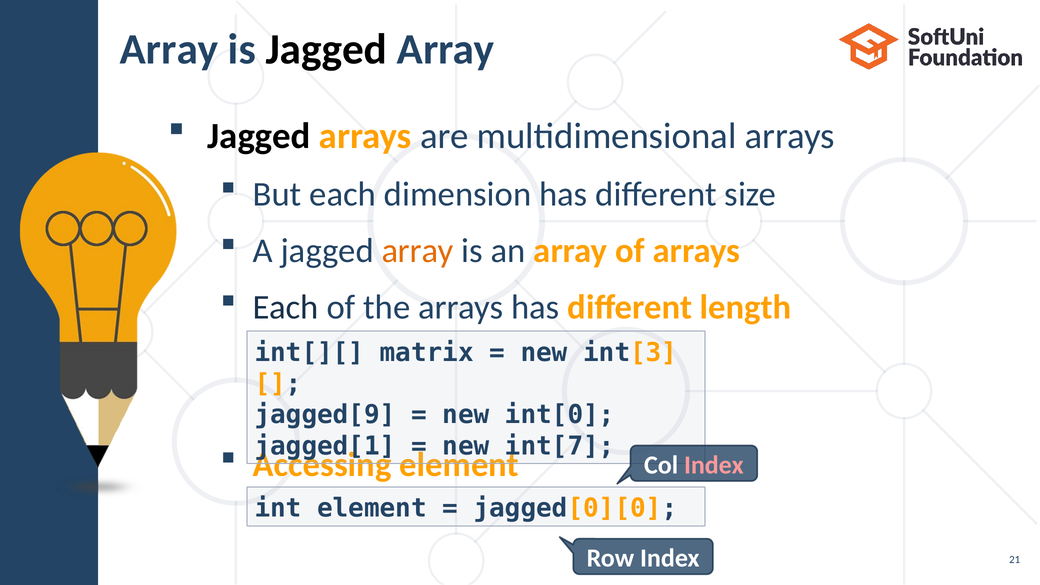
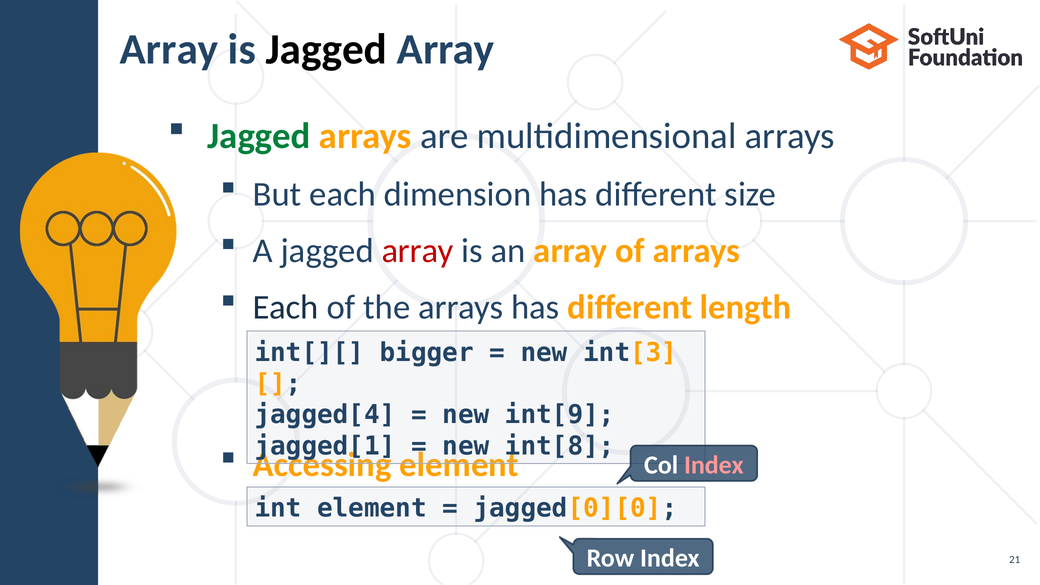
Jagged colour: black -> green (259, 136)
array colour: orange -> red (418, 251)
matrix: matrix -> bigger (427, 353)
jagged[9: jagged[9 -> jagged[4 (325, 415)
int[0: int[0 -> int[9 (560, 415)
int[7: int[7 -> int[8 (560, 446)
